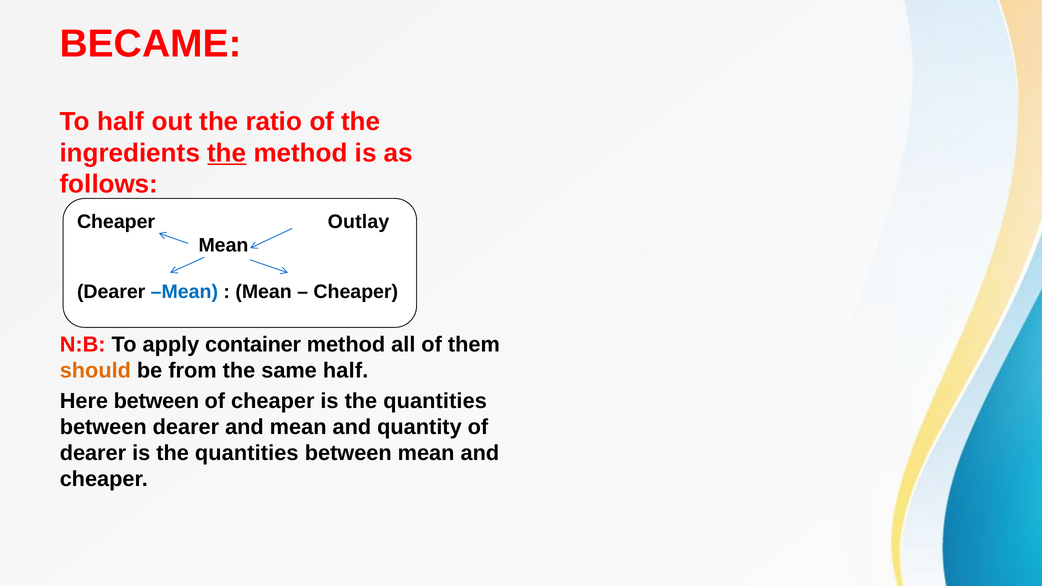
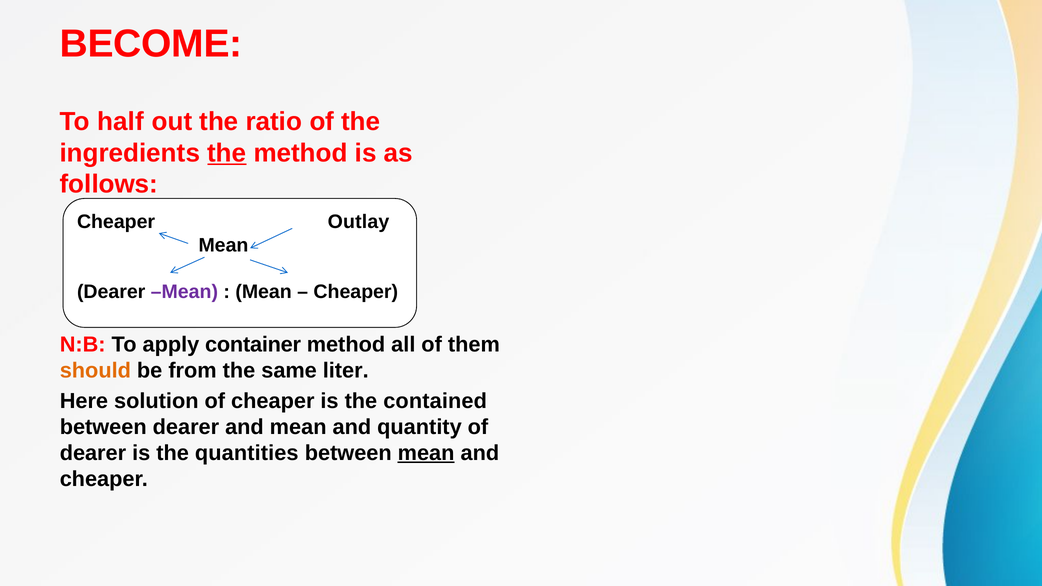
BECAME: BECAME -> BECOME (151, 44)
Mean colour: blue -> purple (184, 292)
same half: half -> liter (346, 371)
Here between: between -> solution (156, 401)
cheaper is the quantities: quantities -> contained (435, 401)
mean underline: none -> present (426, 453)
